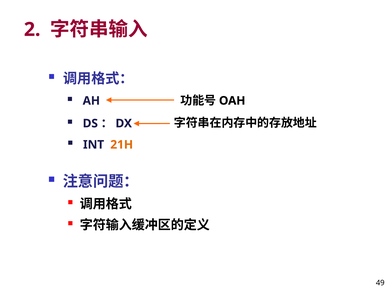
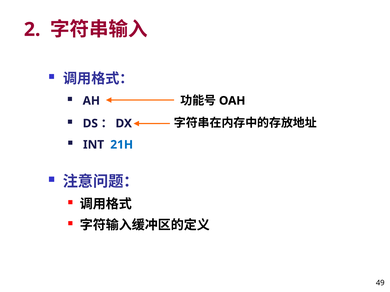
21H colour: orange -> blue (122, 145)
